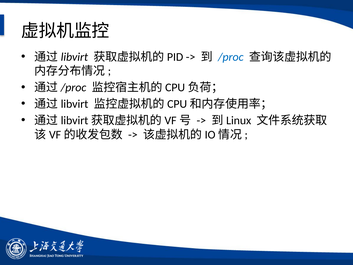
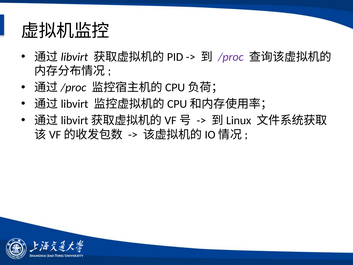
/proc colour: blue -> purple (231, 57)
